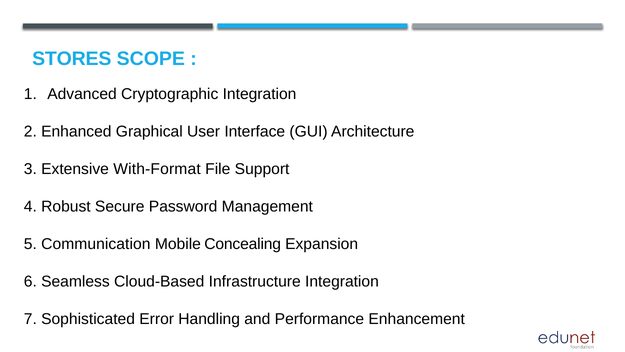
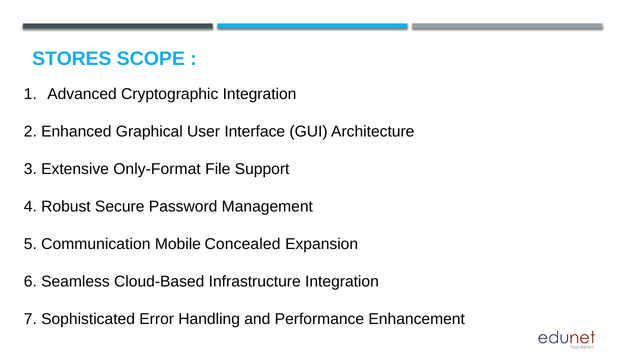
With-Format: With-Format -> Only-Format (157, 169)
Concealing: Concealing -> Concealed (243, 244)
